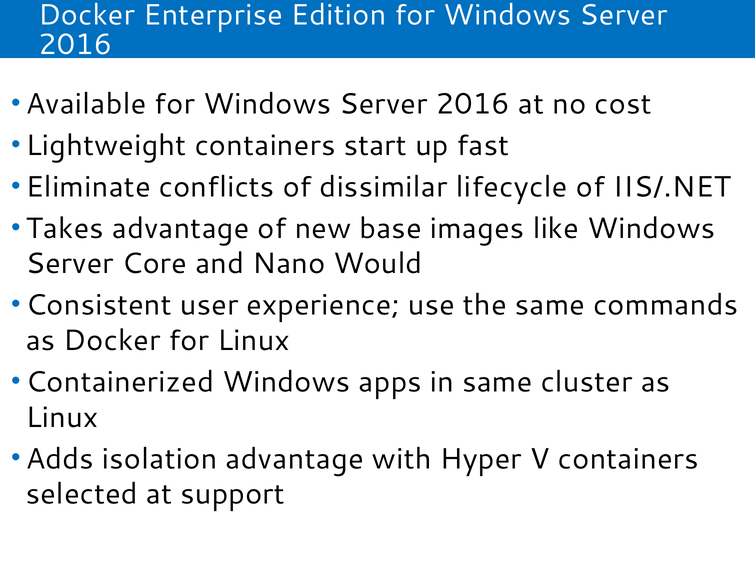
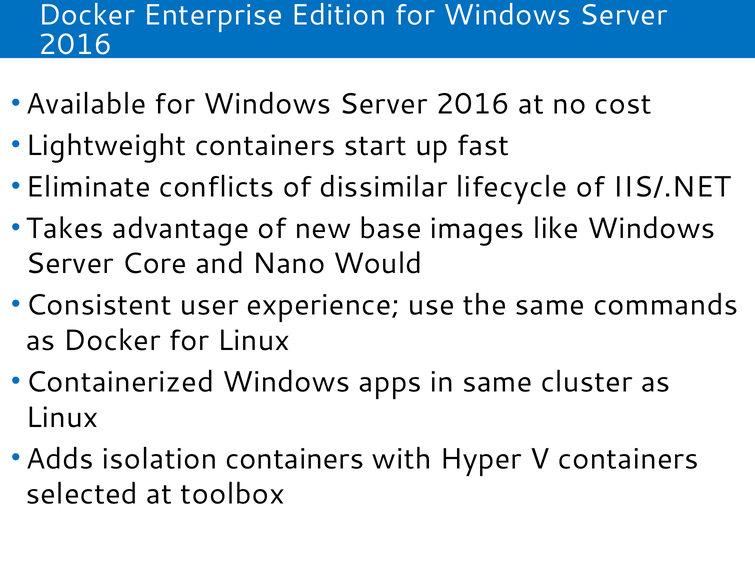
isolation advantage: advantage -> containers (295, 459)
support: support -> toolbox (232, 494)
